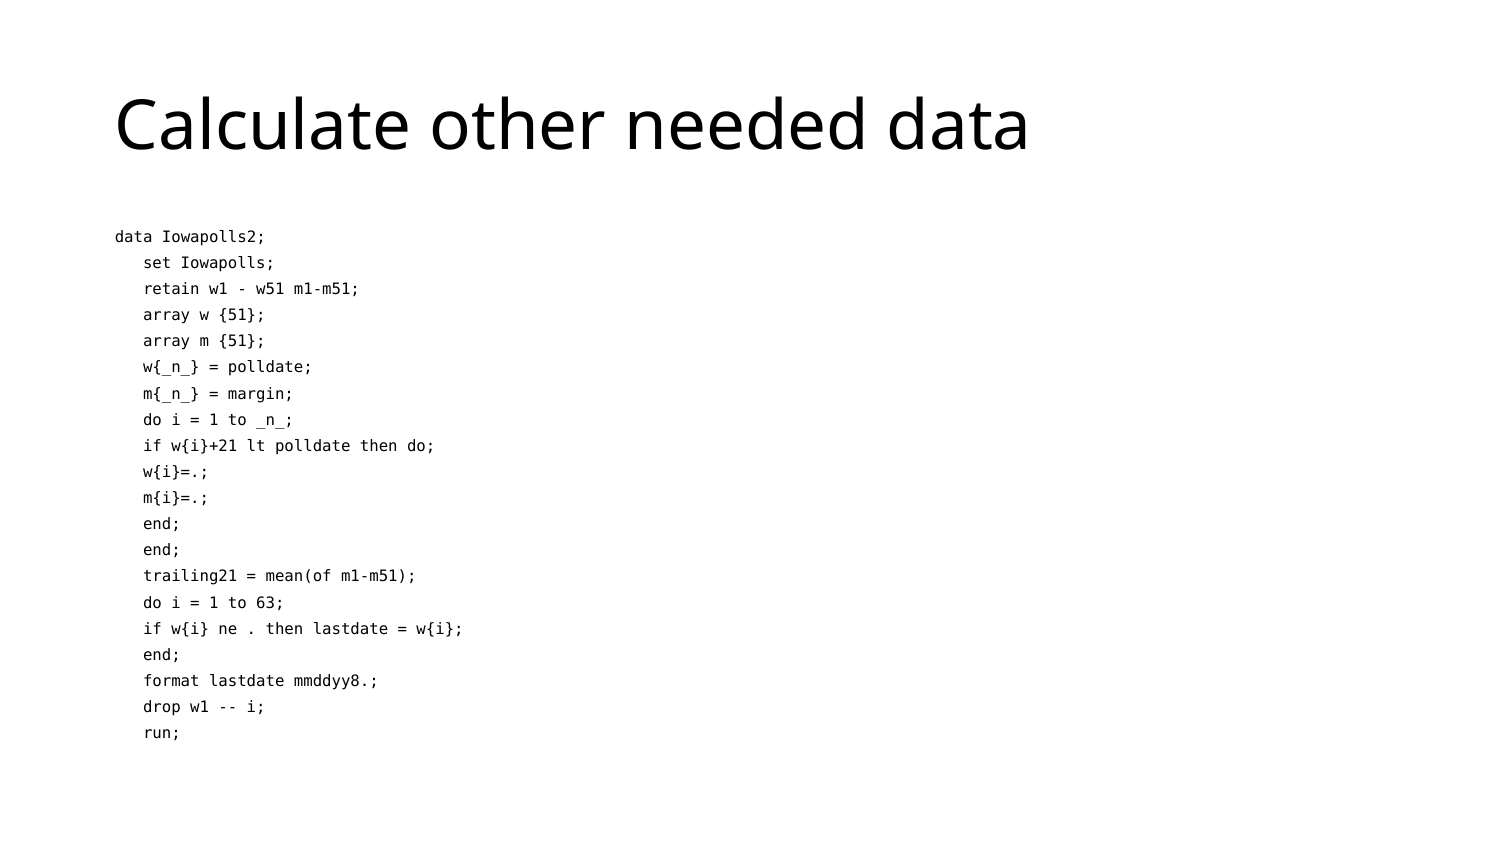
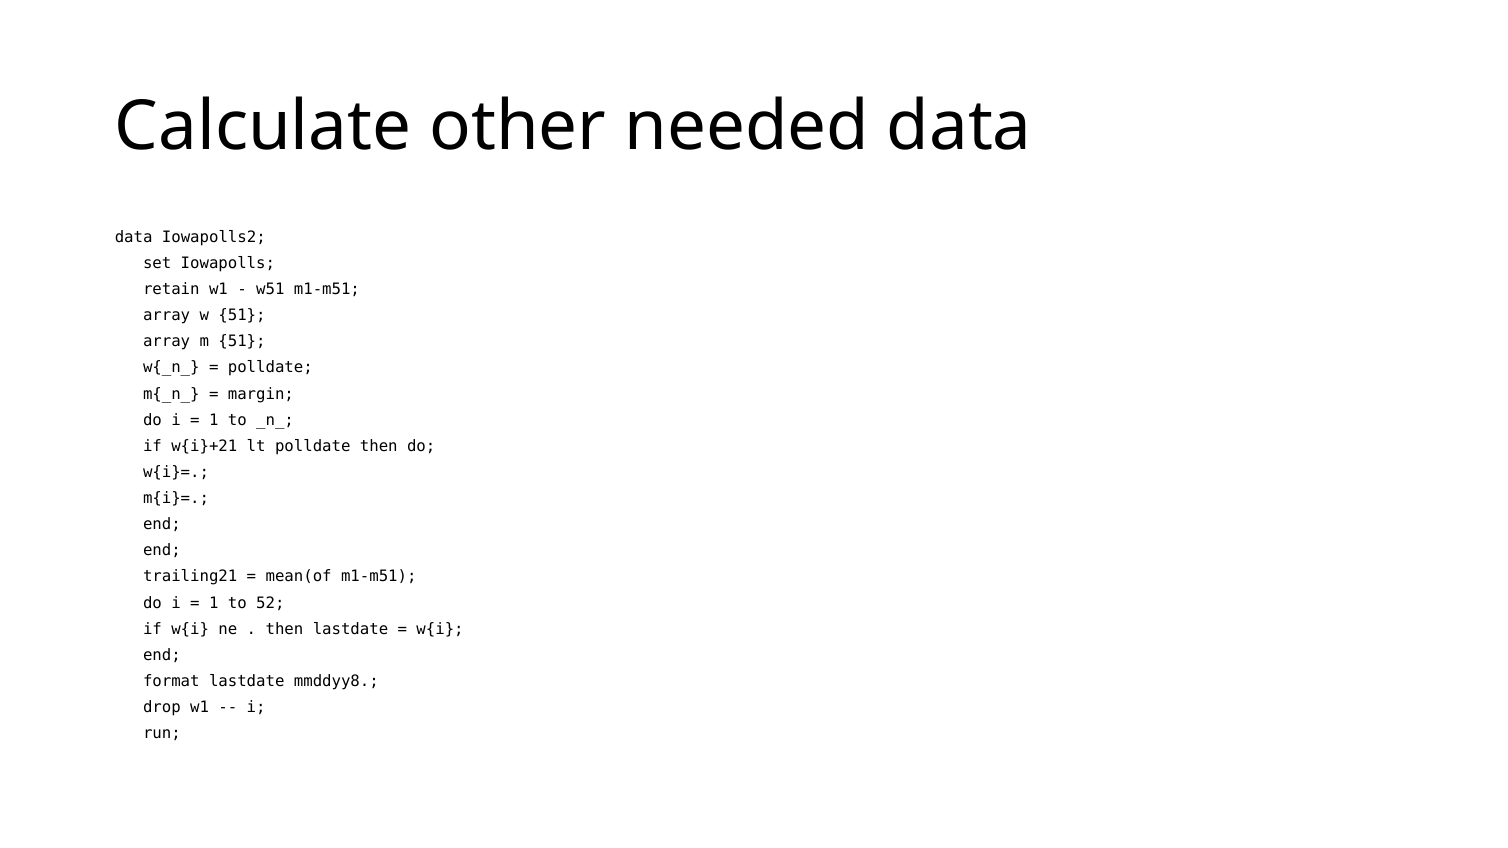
63: 63 -> 52 (270, 603)
